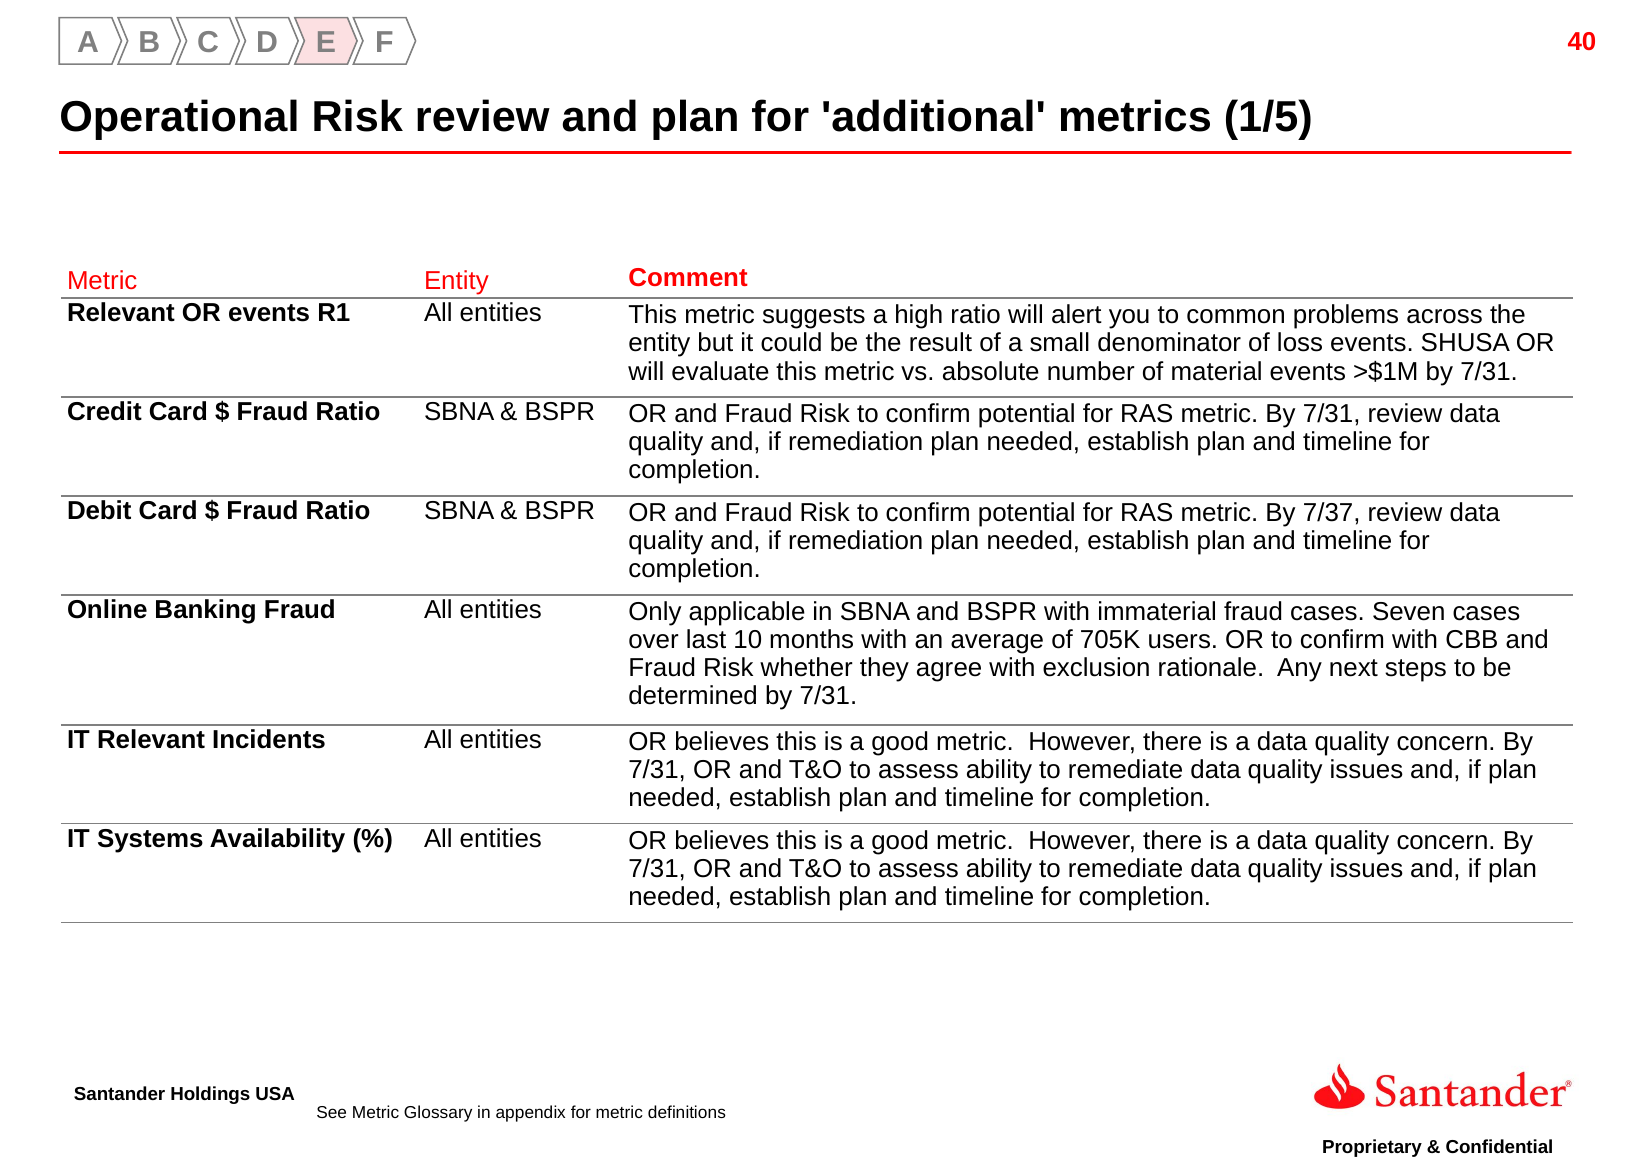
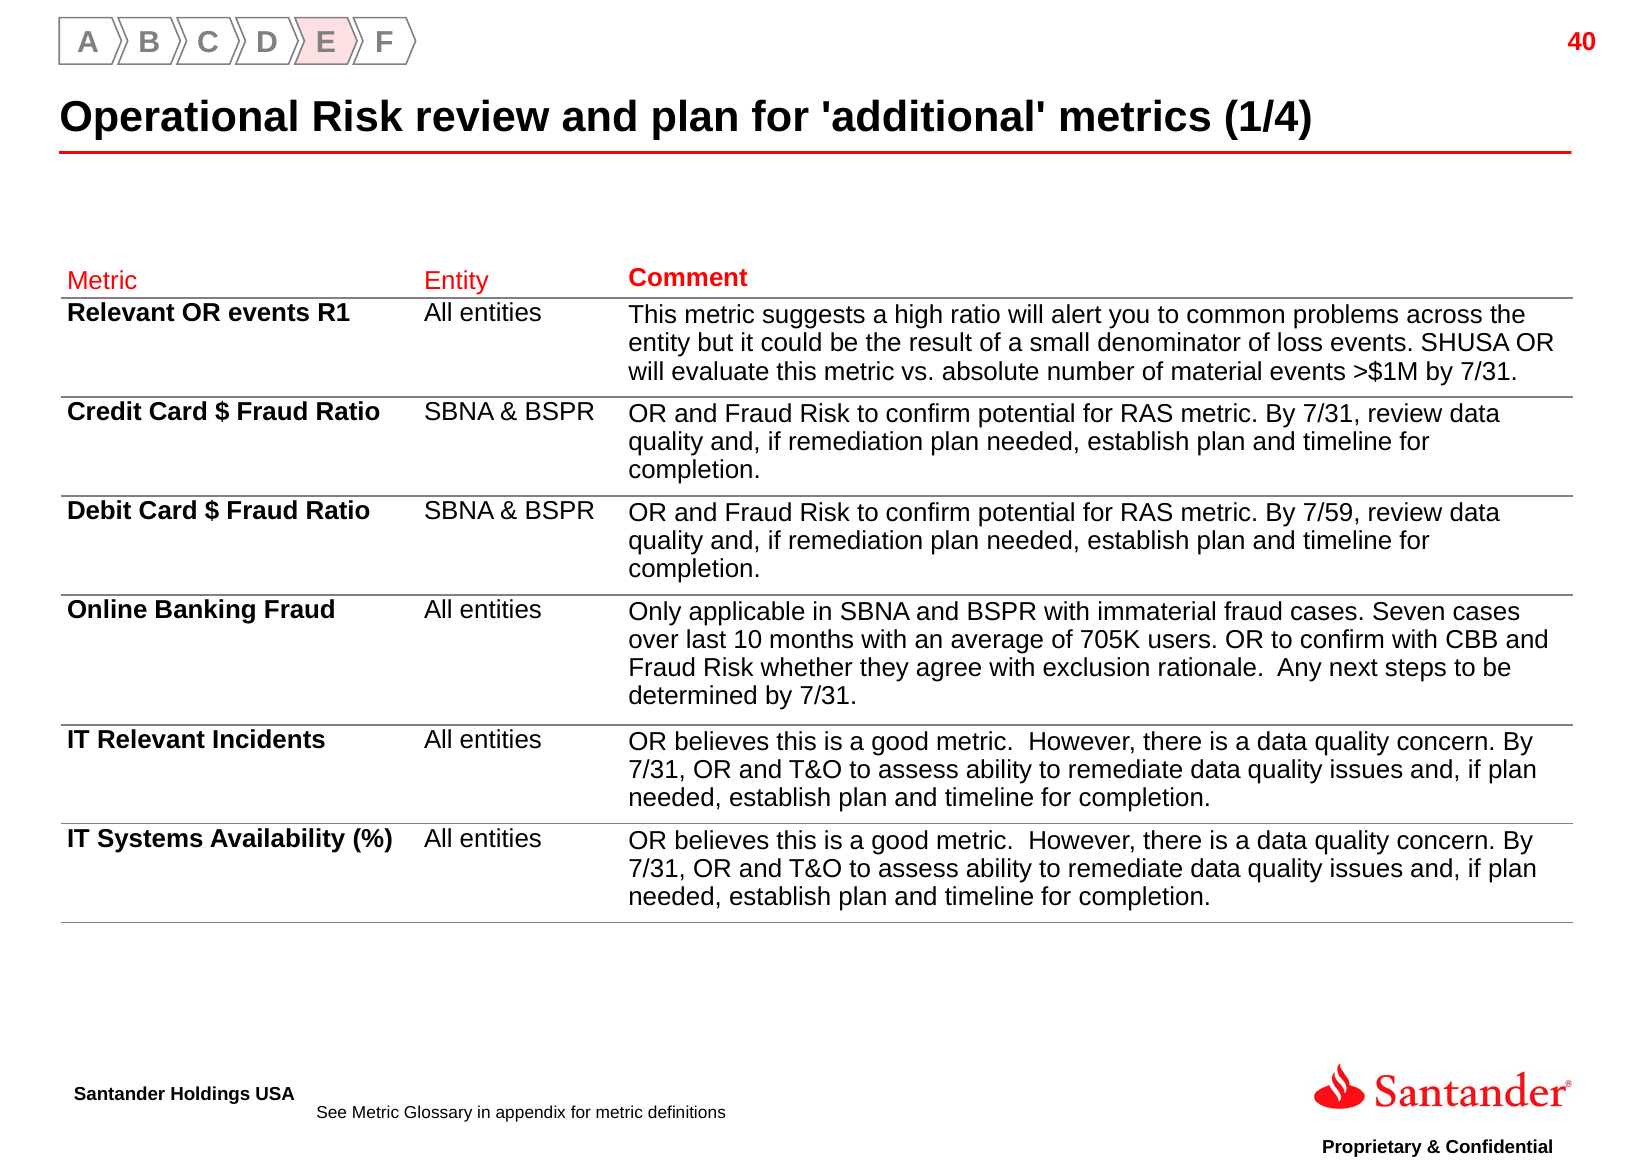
1/5: 1/5 -> 1/4 (1268, 117)
7/37: 7/37 -> 7/59 (1332, 513)
